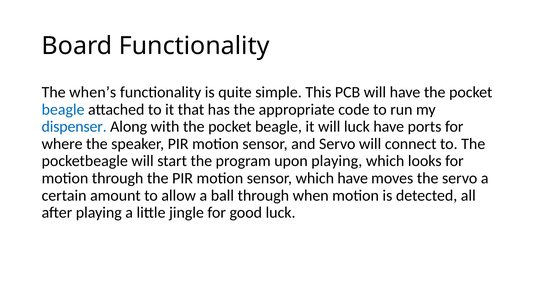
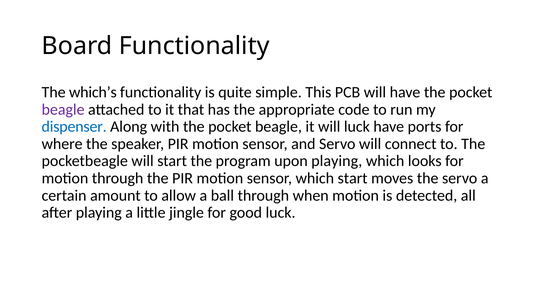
when’s: when’s -> which’s (93, 92)
beagle colour: blue -> purple (63, 110)
which have: have -> start (353, 178)
